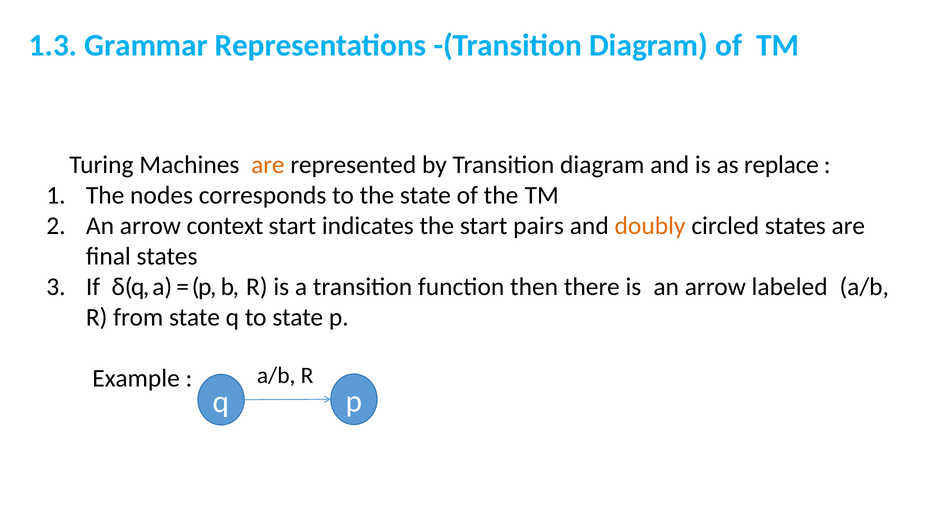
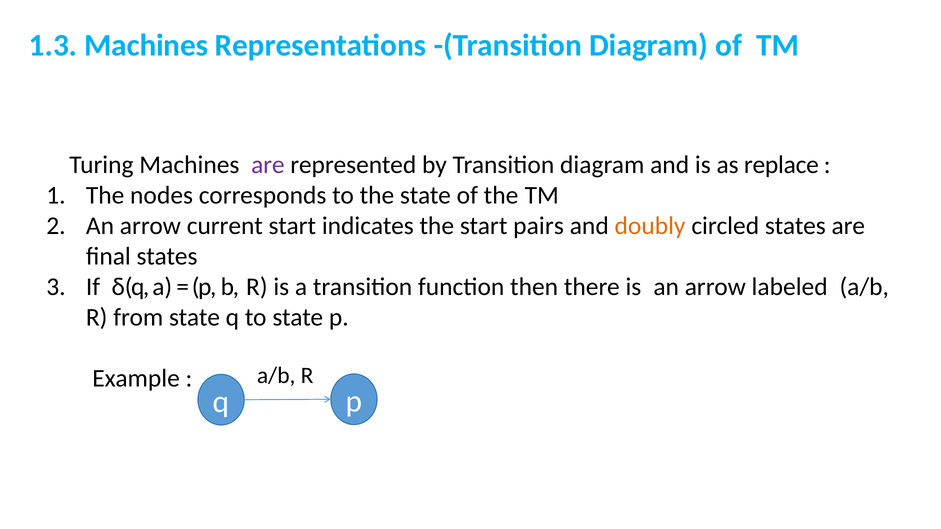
1.3 Grammar: Grammar -> Machines (146, 46)
are colour: orange -> purple (268, 165)
context: context -> current (225, 226)
